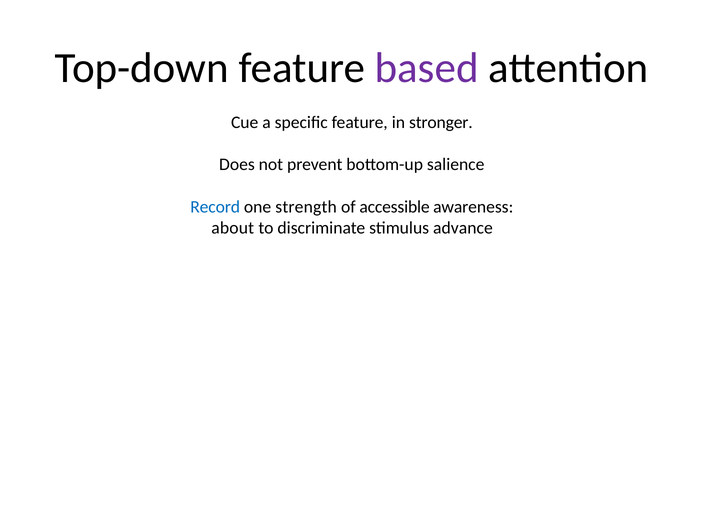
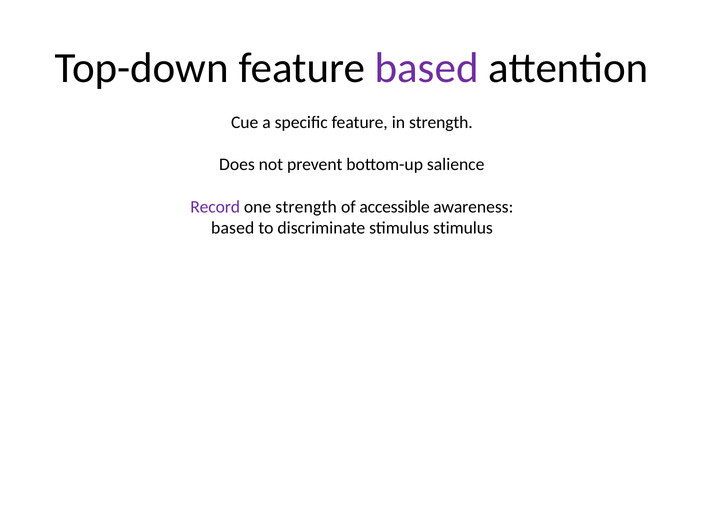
in stronger: stronger -> strength (441, 122)
Record colour: blue -> purple (215, 207)
about: about -> based (233, 228)
stimulus advance: advance -> stimulus (463, 228)
